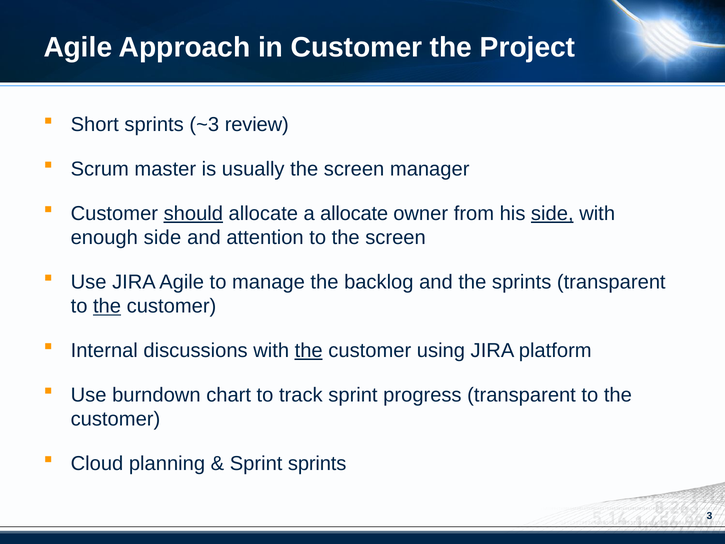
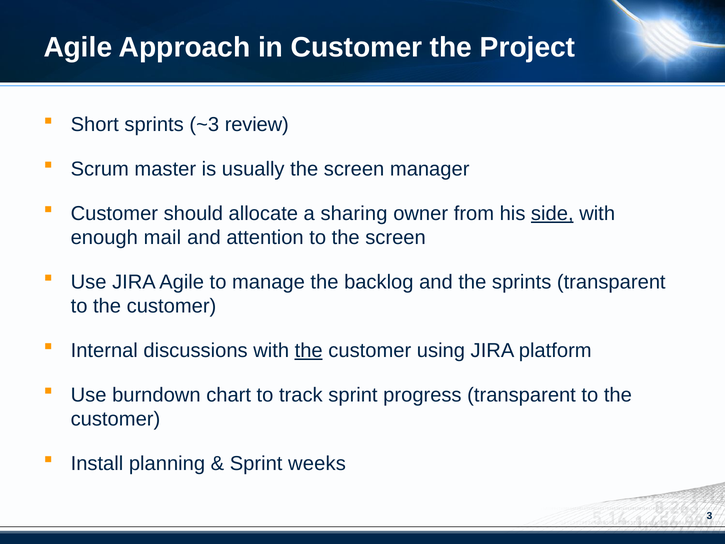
should underline: present -> none (193, 213)
a allocate: allocate -> sharing (354, 213)
enough side: side -> mail (162, 238)
the underline: present -> none (107, 306)
Cloud: Cloud -> Install (97, 463)
Sprint sprints: sprints -> weeks (317, 463)
